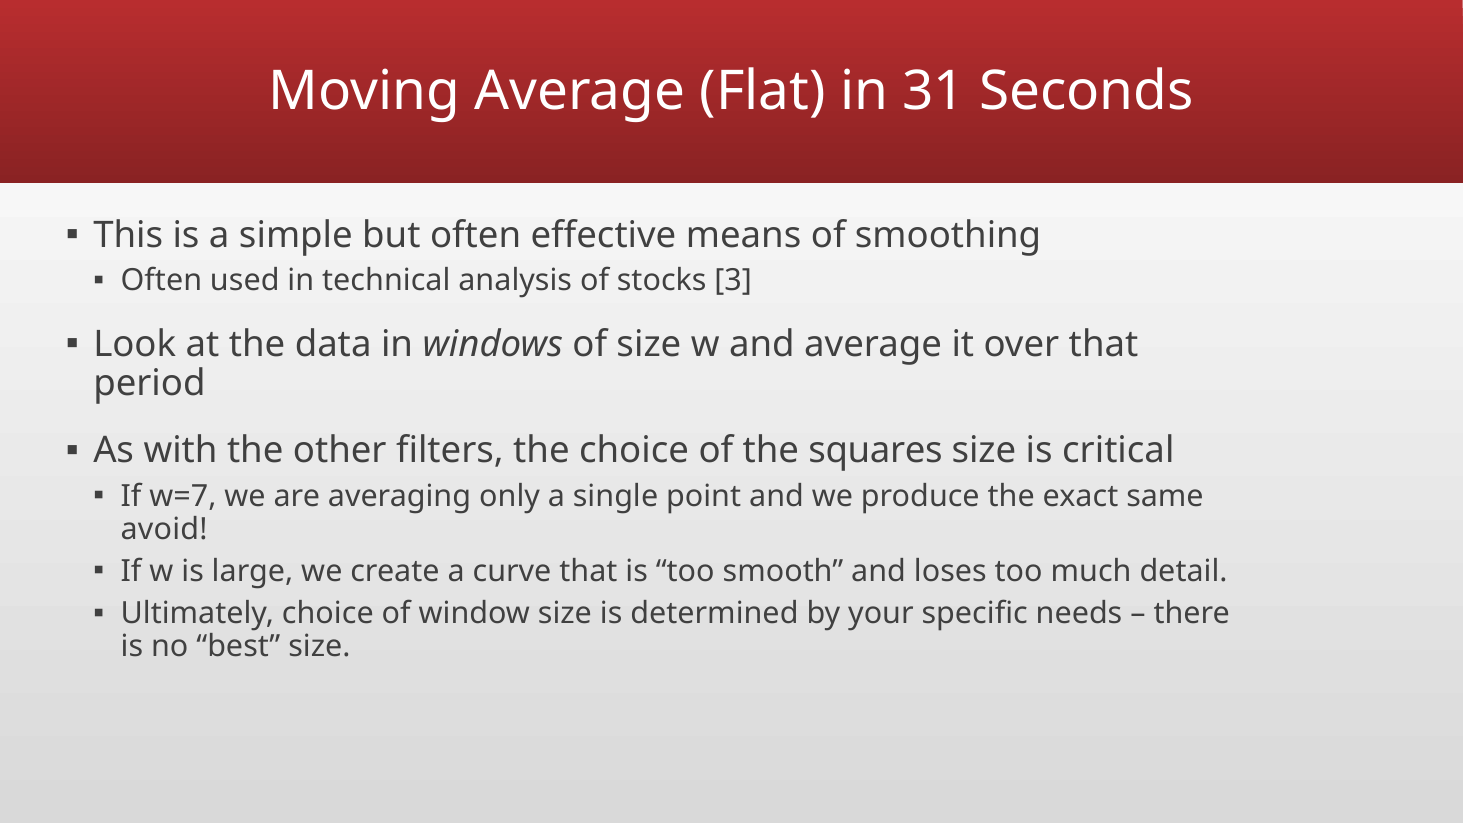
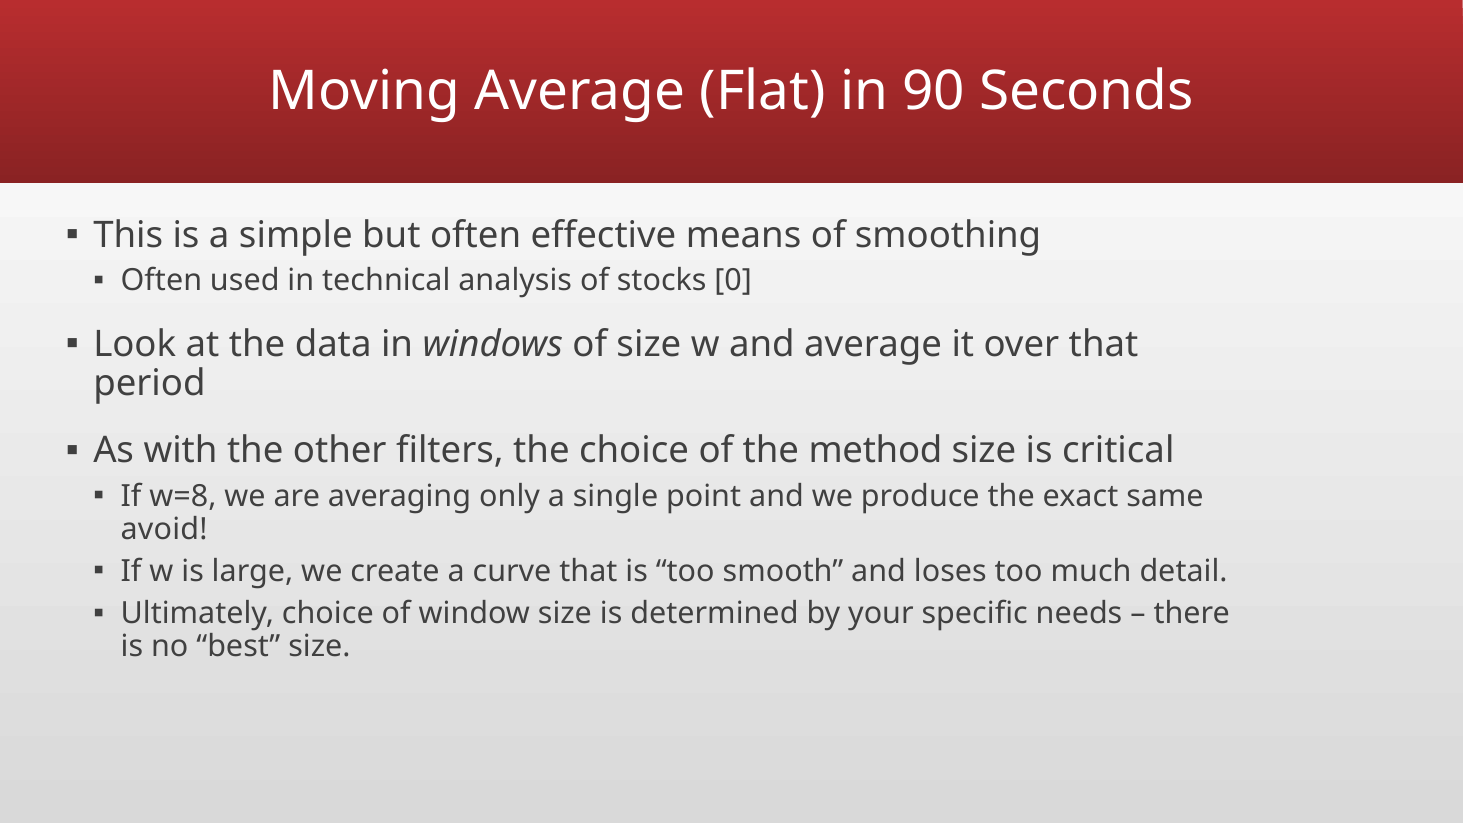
31: 31 -> 90 (934, 91)
3: 3 -> 0 (733, 281)
squares: squares -> method (875, 451)
w=7: w=7 -> w=8 (183, 496)
